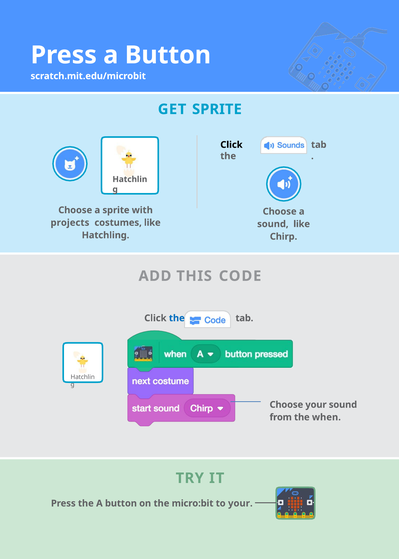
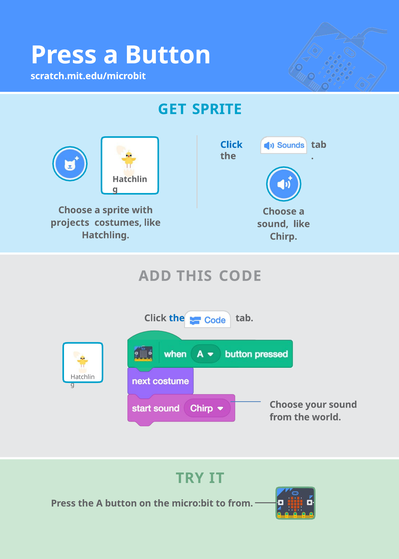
Click colour: black -> blue (231, 145)
when: when -> world (327, 417)
to your: your -> from (240, 503)
